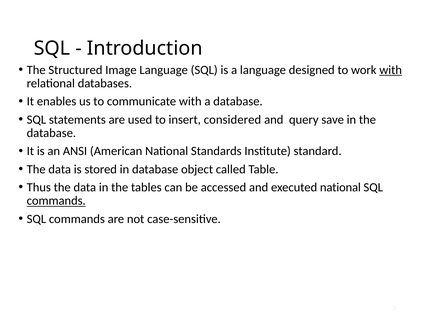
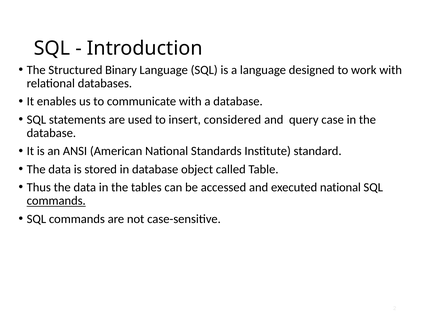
Image: Image -> Binary (121, 70)
with underline: present -> none (391, 70)
save: save -> case (333, 119)
